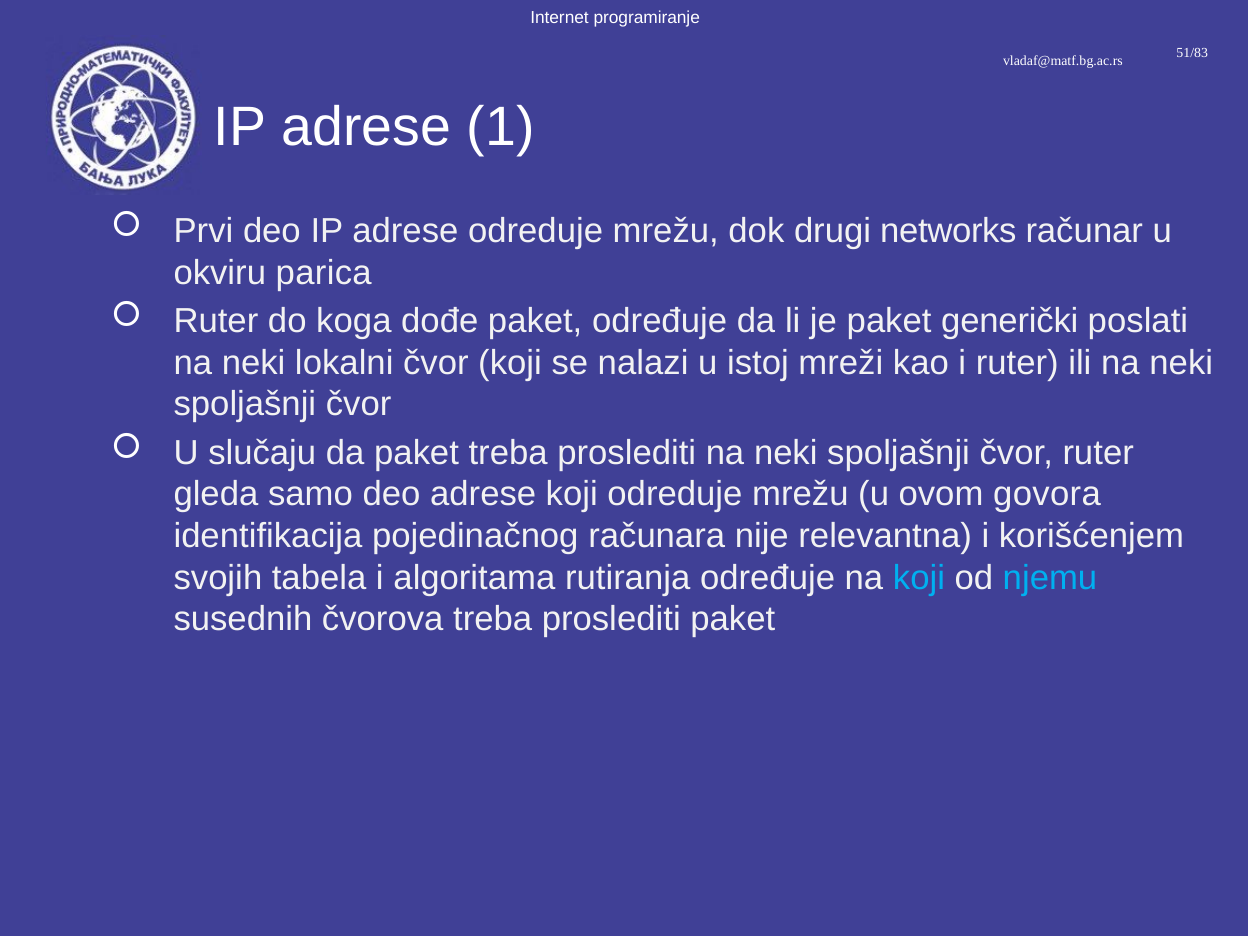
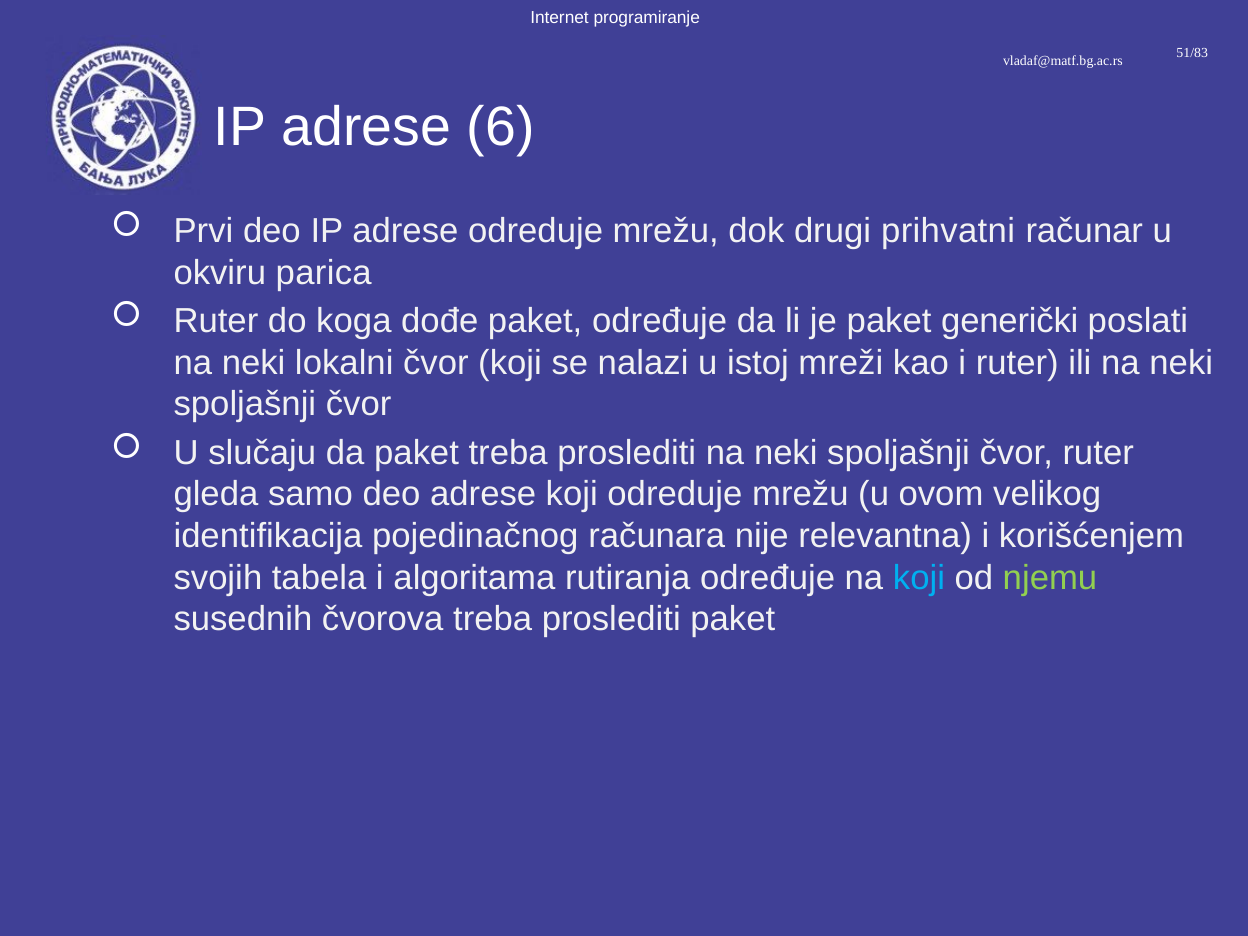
1: 1 -> 6 (501, 127)
networks: networks -> prihvatni (948, 231)
govora: govora -> velikog (1047, 495)
njemu colour: light blue -> light green (1050, 578)
